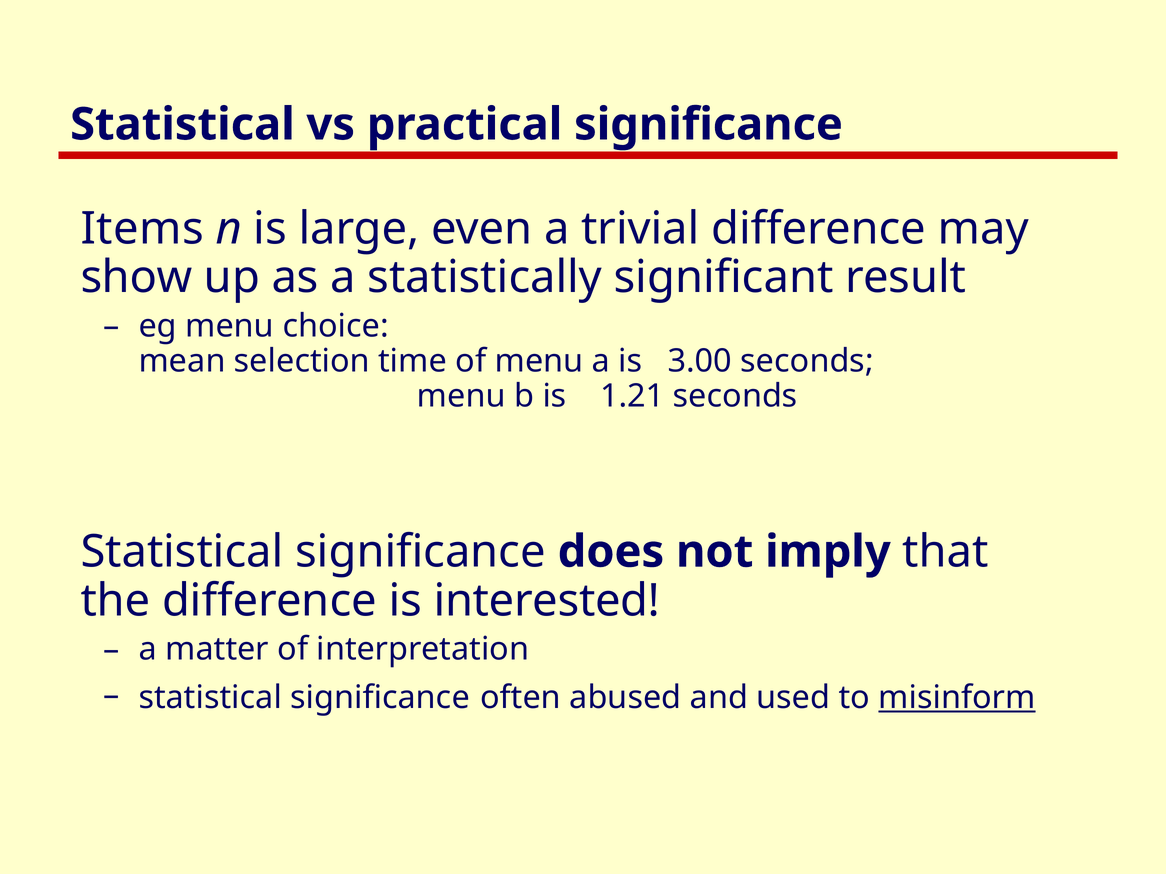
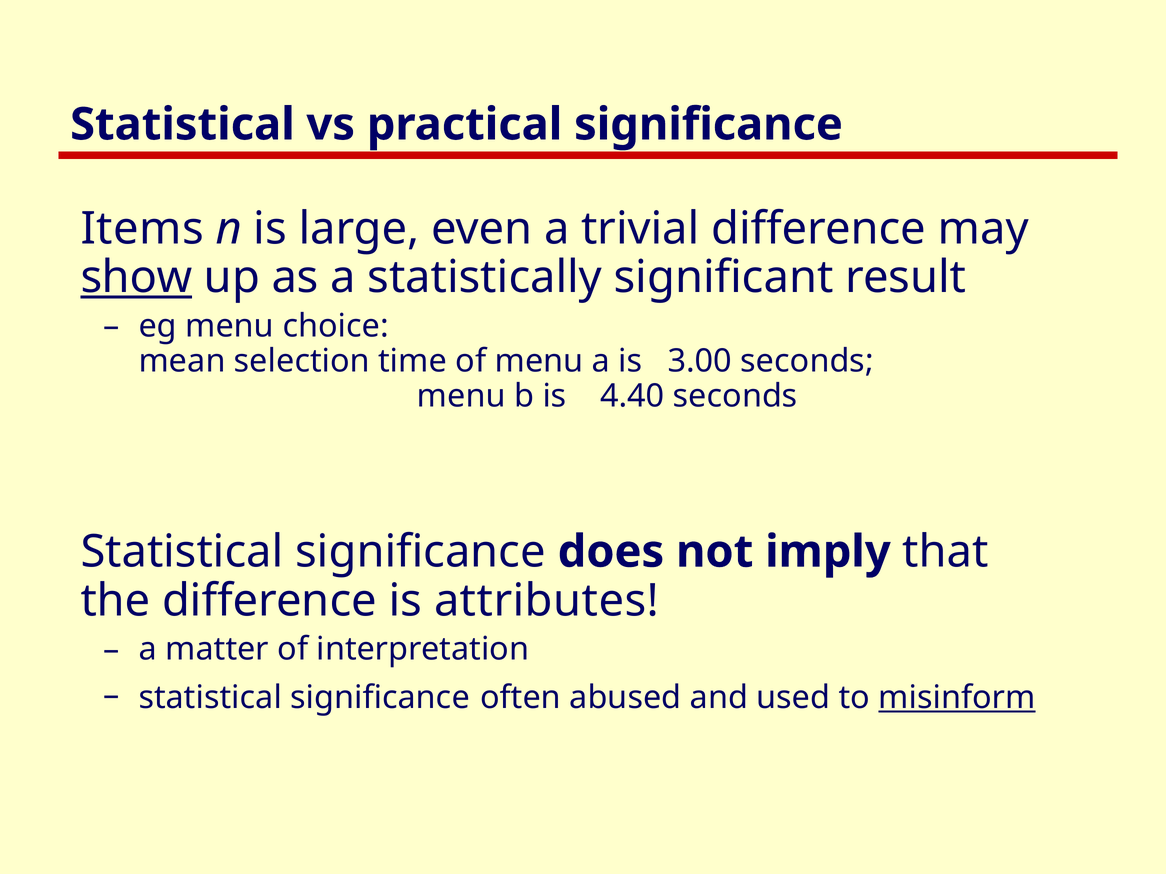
show underline: none -> present (137, 278)
1.21: 1.21 -> 4.40 (632, 396)
interested: interested -> attributes (547, 601)
